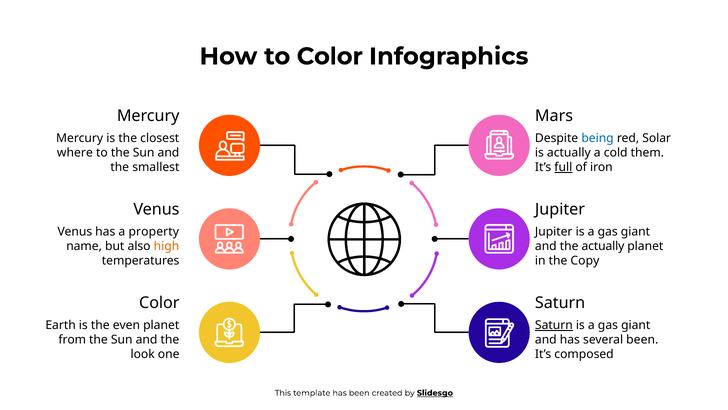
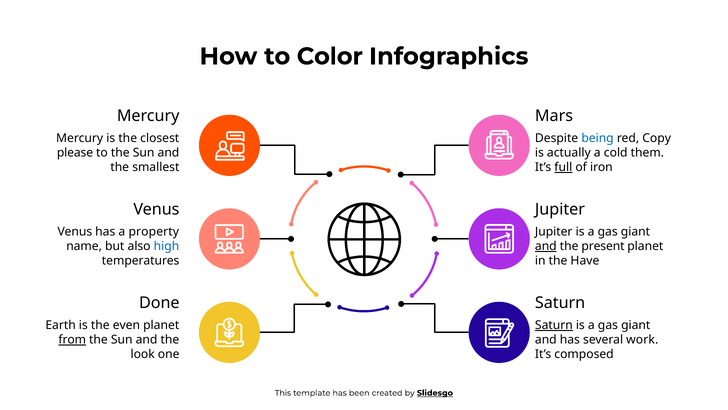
Solar: Solar -> Copy (657, 138)
where: where -> please (75, 153)
high colour: orange -> blue (167, 246)
and underline: none -> present (546, 246)
the actually: actually -> present (603, 246)
Copy: Copy -> Have (585, 261)
Color: Color -> Done (159, 302)
from underline: none -> present (72, 339)
several been: been -> work (642, 339)
